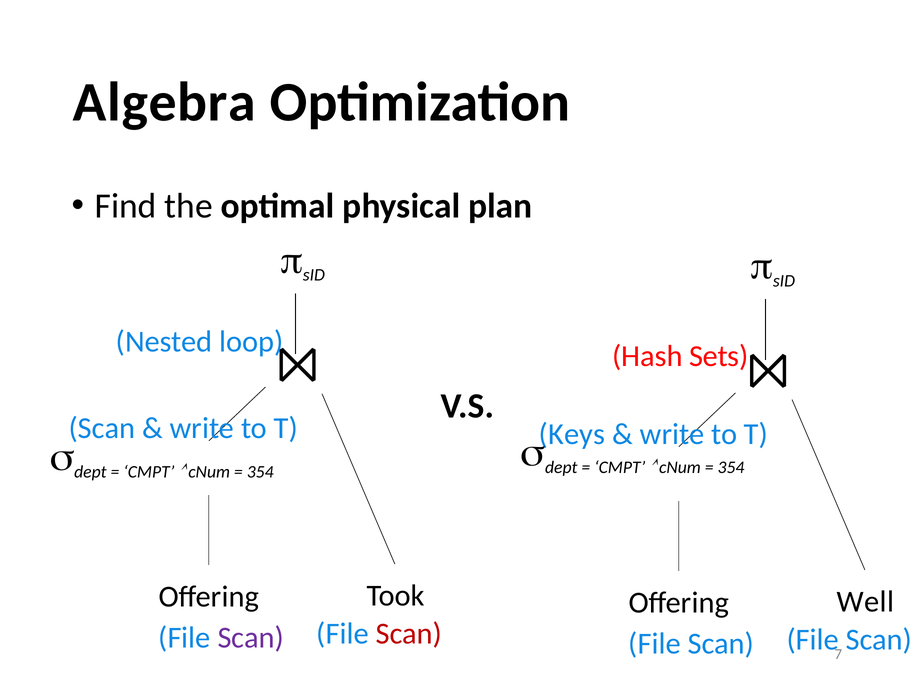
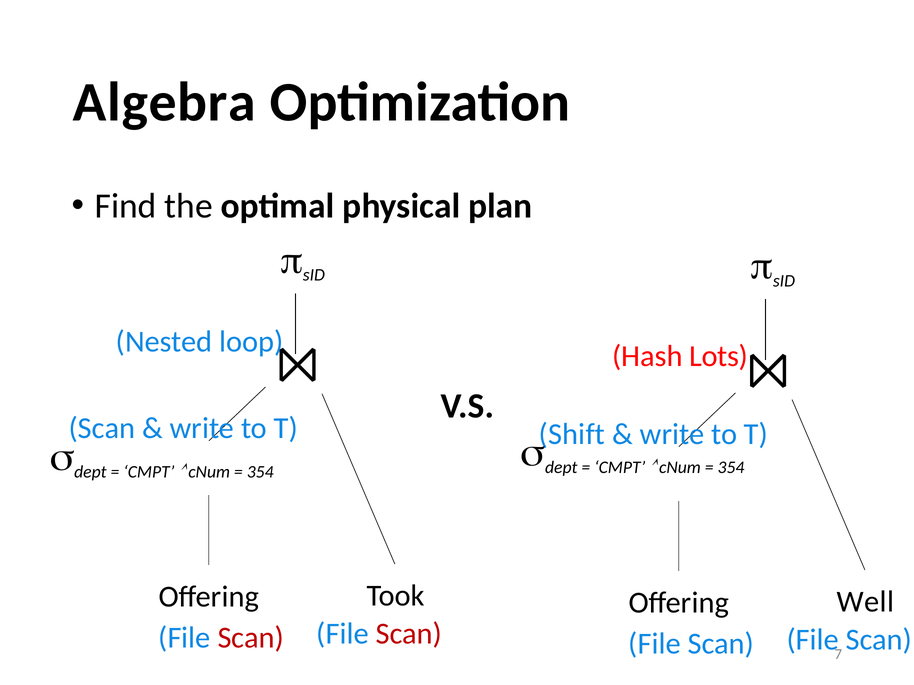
Sets: Sets -> Lots (719, 356)
Keys: Keys -> Shift (572, 434)
Scan colour: purple -> red (251, 638)
